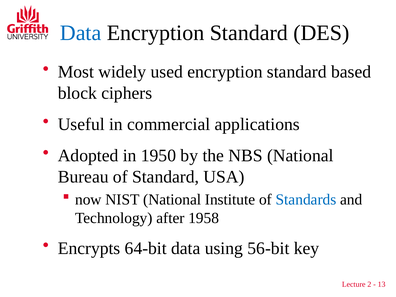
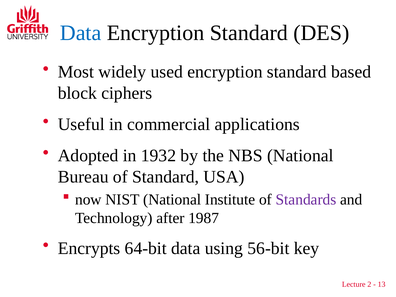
1950: 1950 -> 1932 (158, 156)
Standards colour: blue -> purple (306, 200)
1958: 1958 -> 1987 (204, 218)
